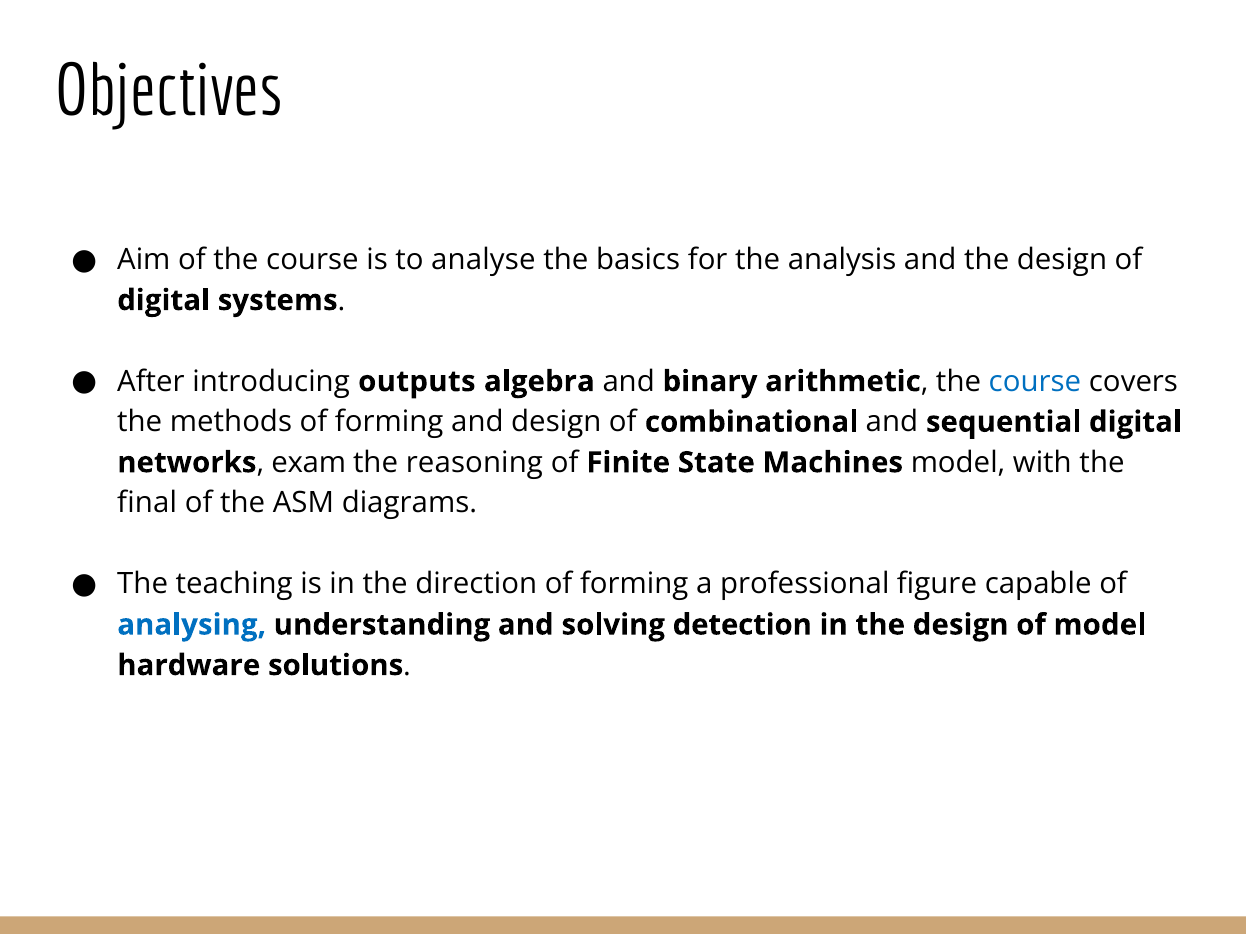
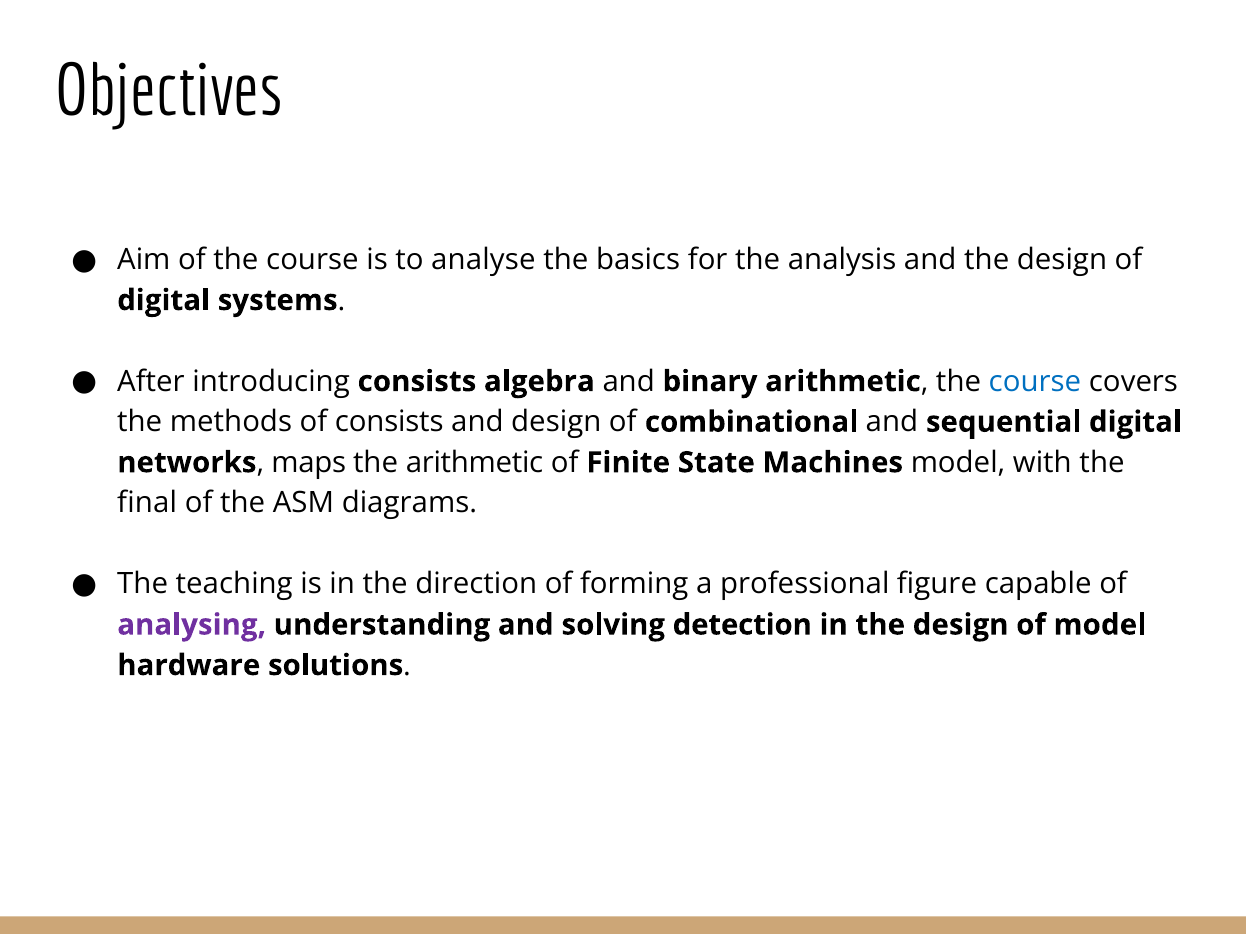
introducing outputs: outputs -> consists (417, 382)
methods of forming: forming -> consists (389, 422)
exam: exam -> maps (309, 463)
the reasoning: reasoning -> arithmetic (475, 463)
analysing colour: blue -> purple (192, 625)
